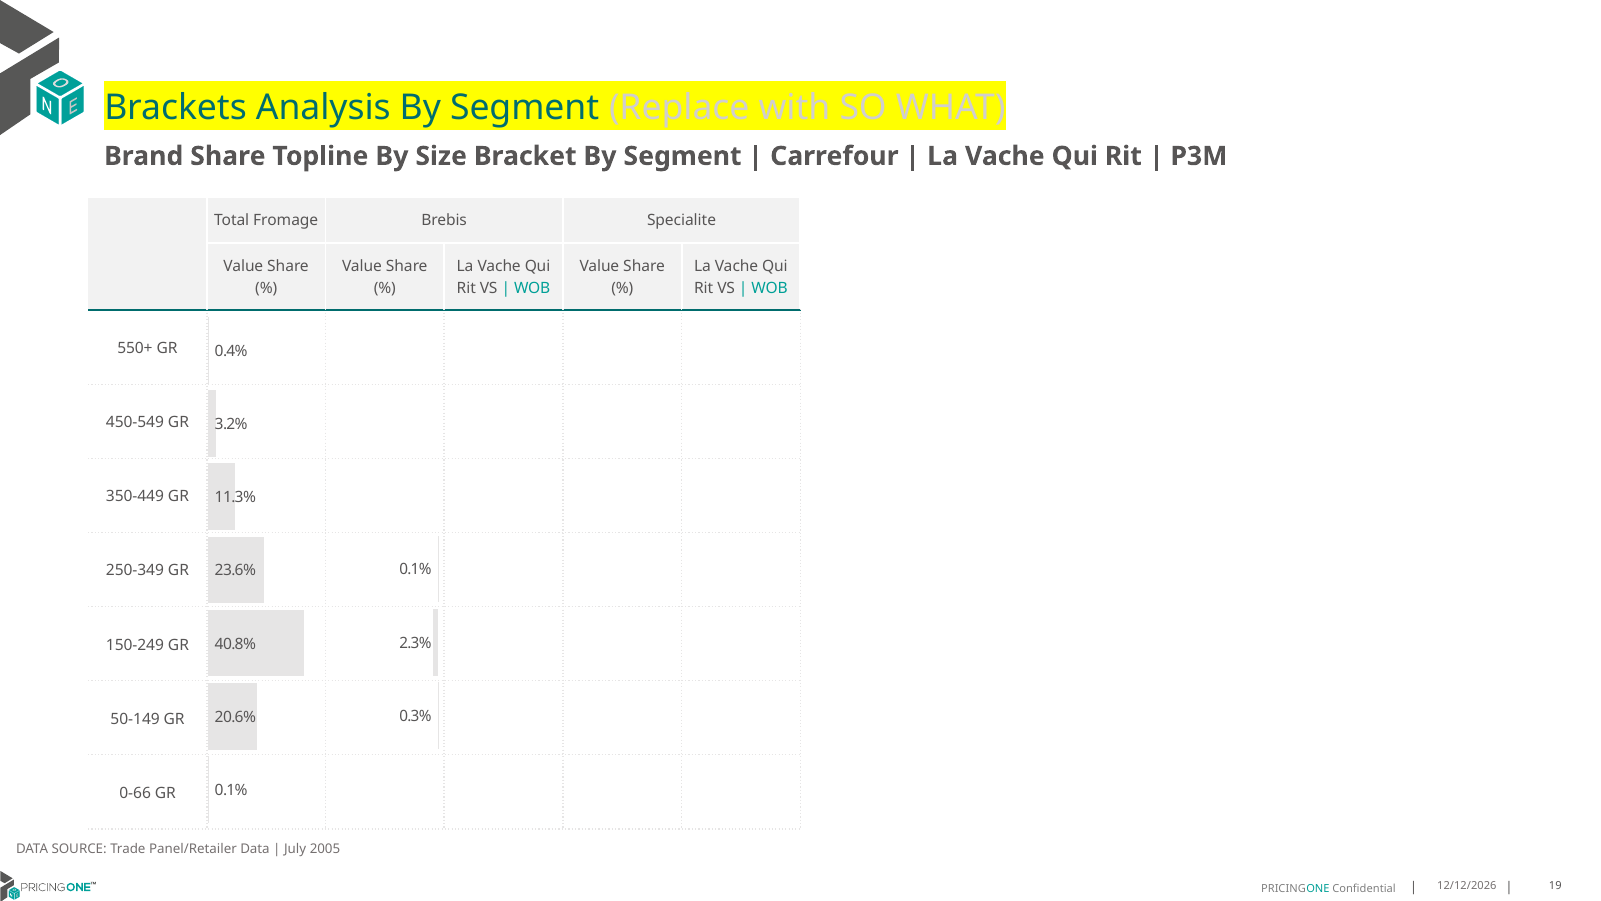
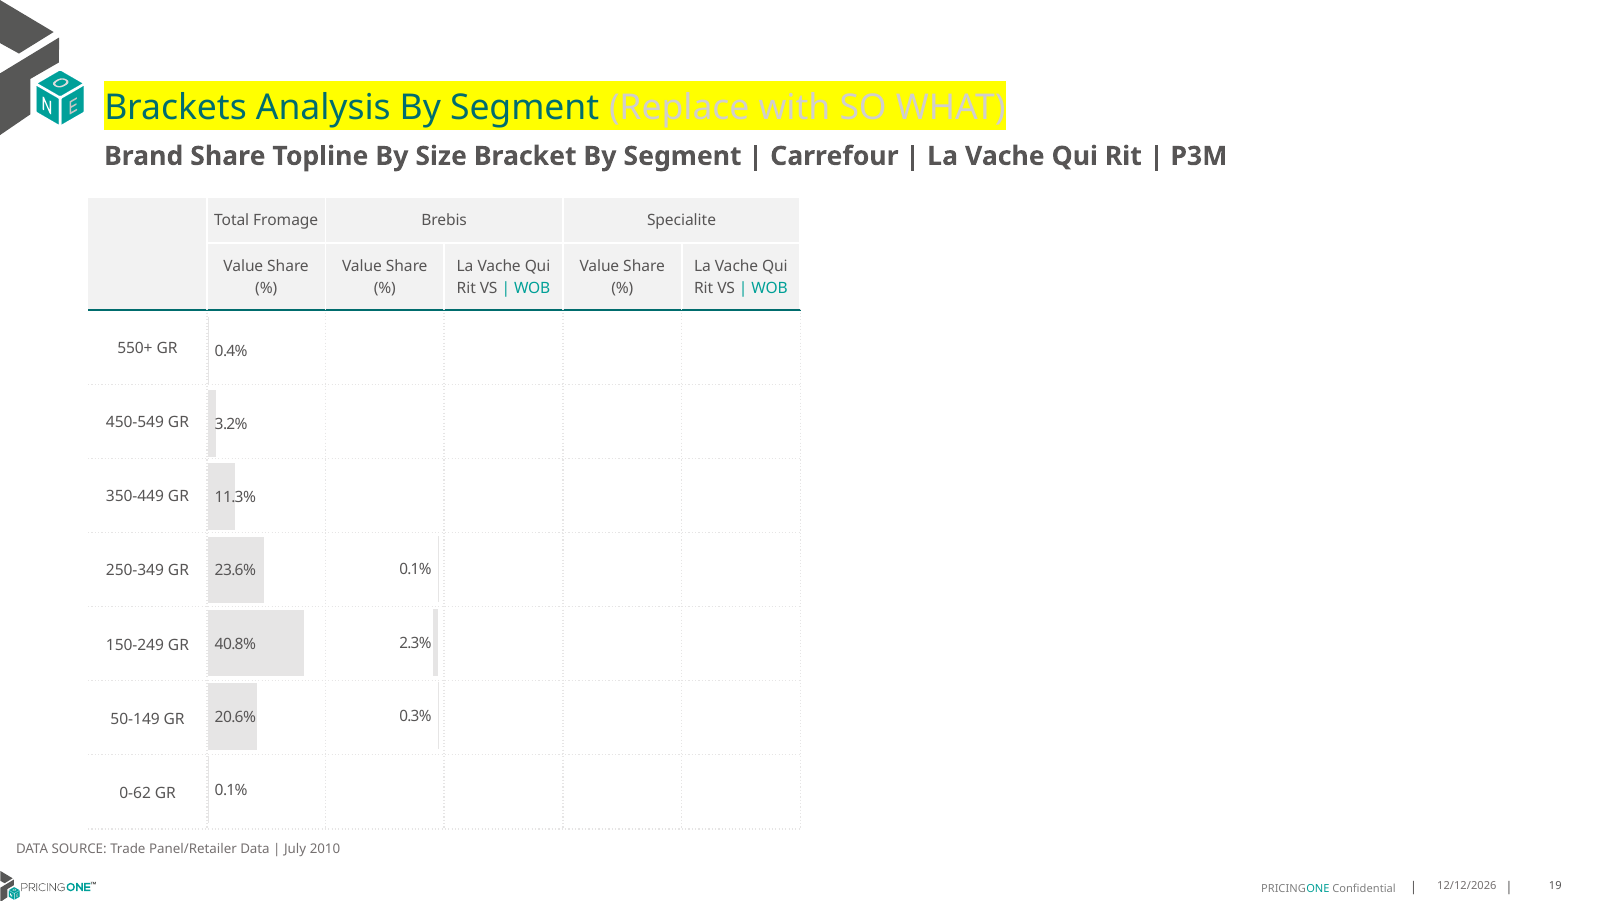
0-66: 0-66 -> 0-62 (135, 793)
2005: 2005 -> 2010 (325, 848)
